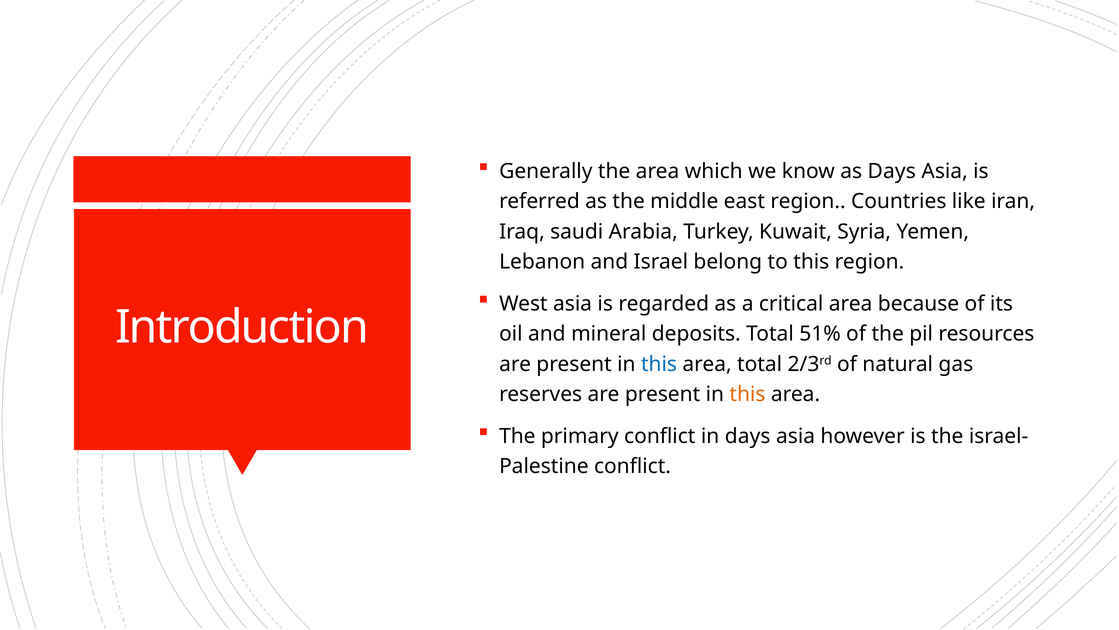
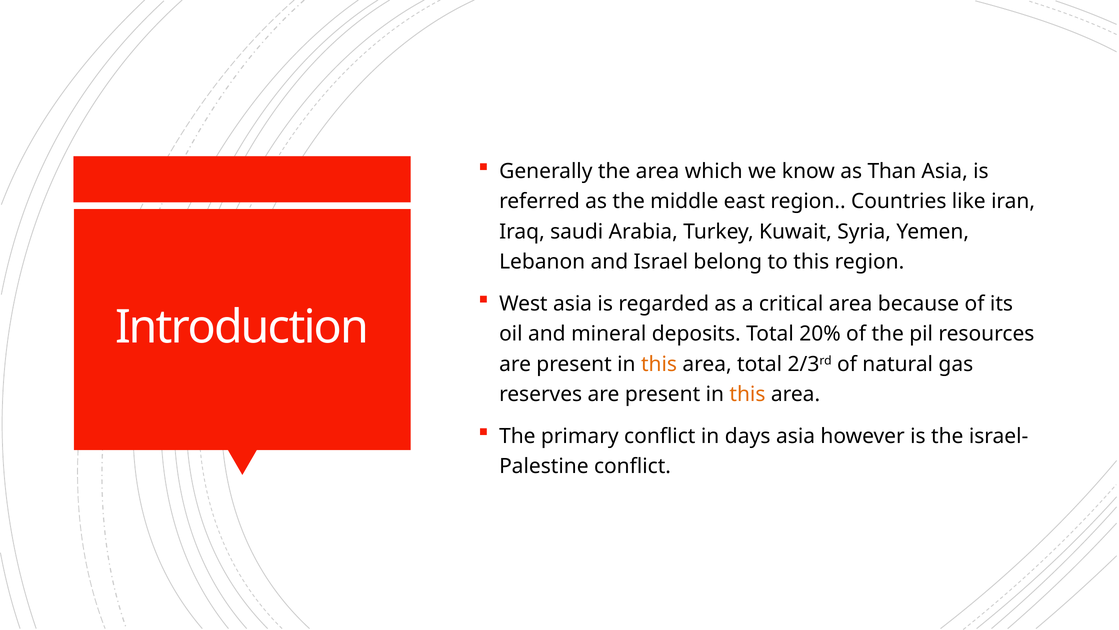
as Days: Days -> Than (892, 171)
51%: 51% -> 20% (820, 334)
this colour: blue -> orange (659, 364)
